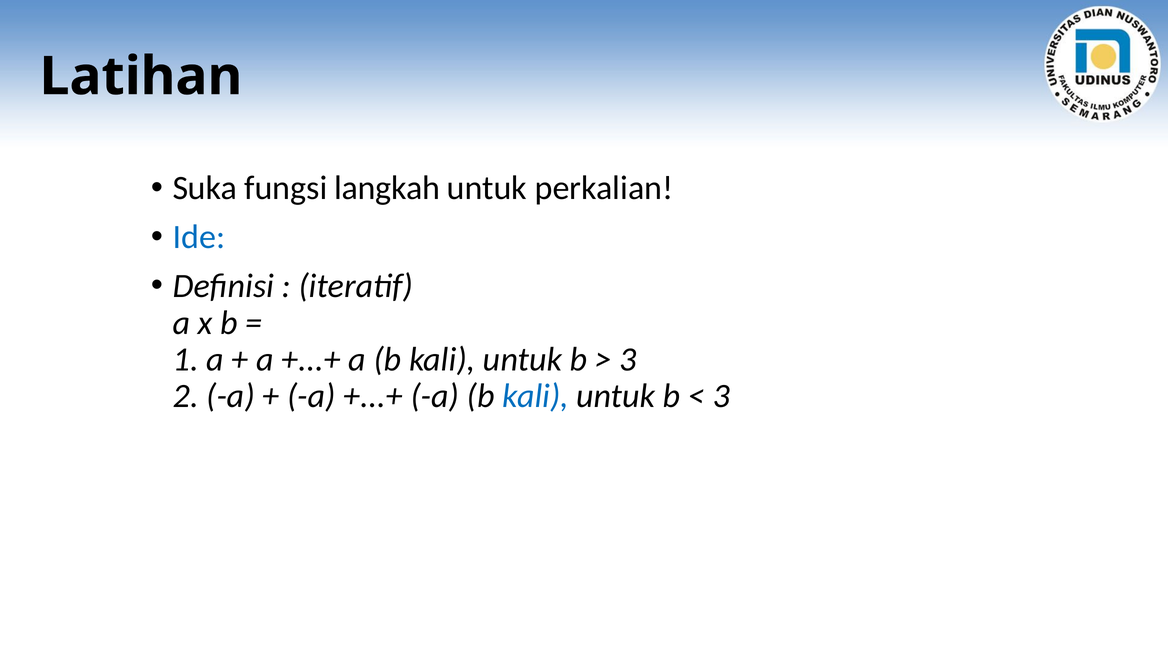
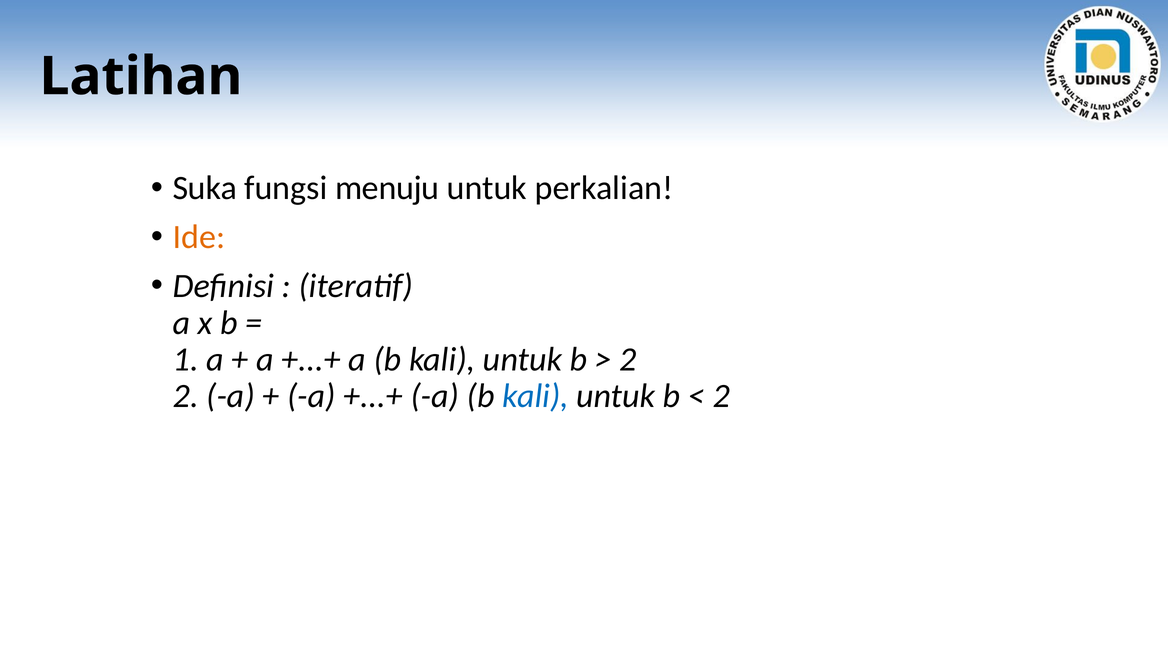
langkah: langkah -> menuju (387, 188)
Ide colour: blue -> orange (199, 237)
3: 3 -> 2 (628, 359)
3: 3 -> 2 (721, 396)
